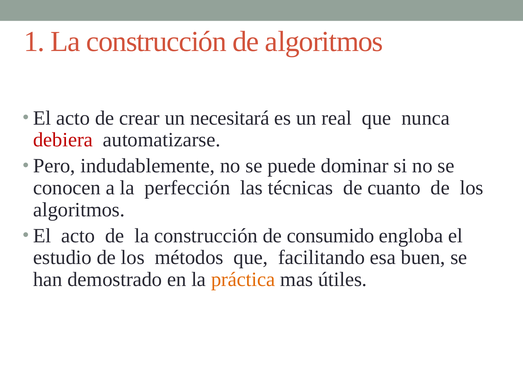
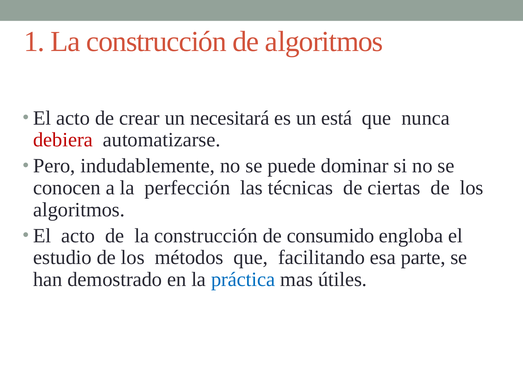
real: real -> está (337, 118)
cuanto: cuanto -> ciertas (394, 188)
buen: buen -> parte (423, 258)
práctica colour: orange -> blue (243, 280)
